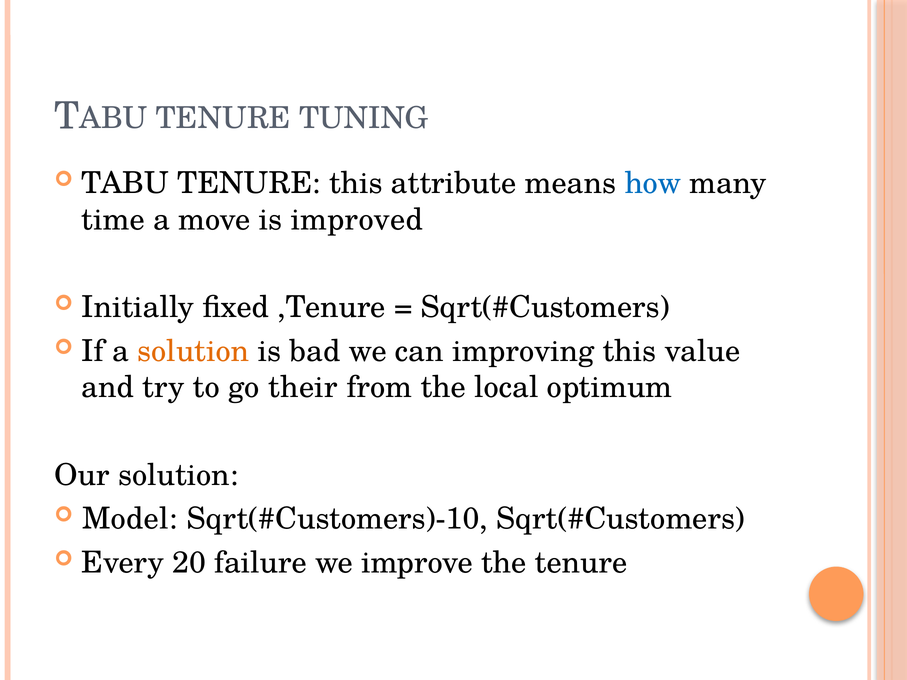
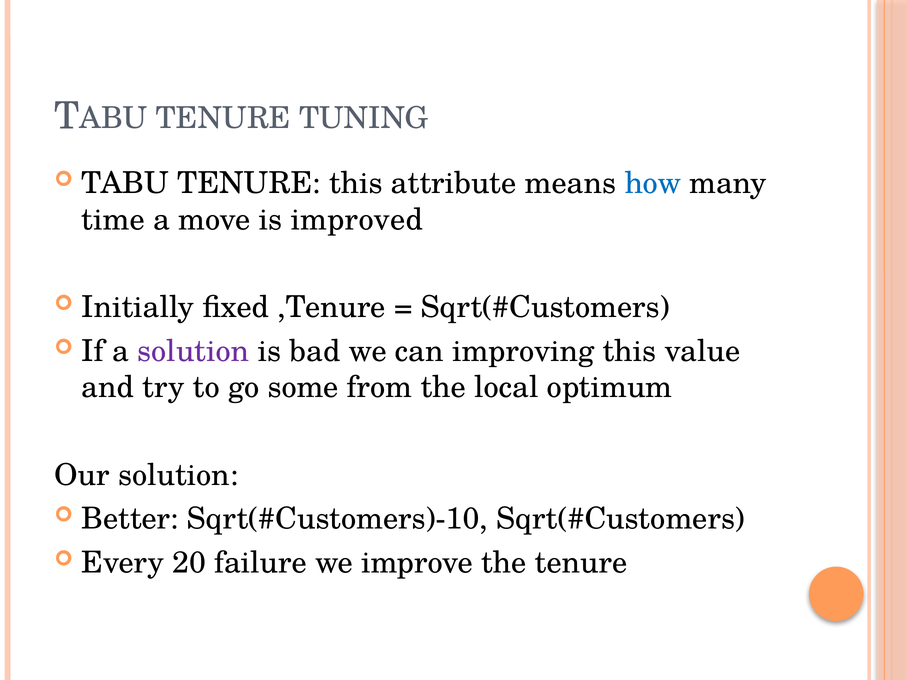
solution colour: orange -> purple (193, 351)
their: their -> some (303, 388)
Model: Model -> Better (130, 519)
